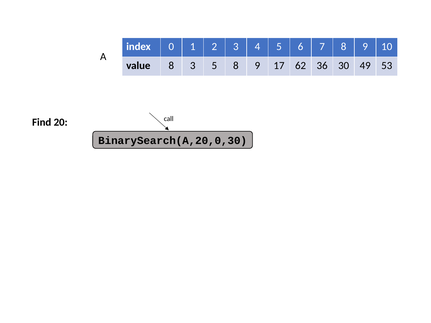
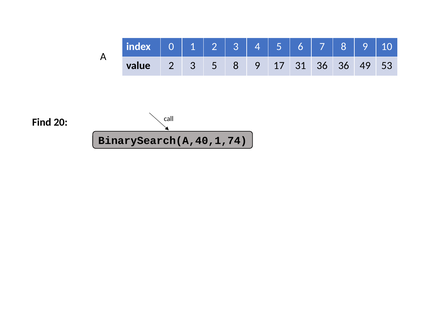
value 8: 8 -> 2 (171, 66)
62: 62 -> 31 (301, 66)
36 30: 30 -> 36 (344, 66)
BinarySearch(A,20,0,30: BinarySearch(A,20,0,30 -> BinarySearch(A,40,1,74 (173, 141)
